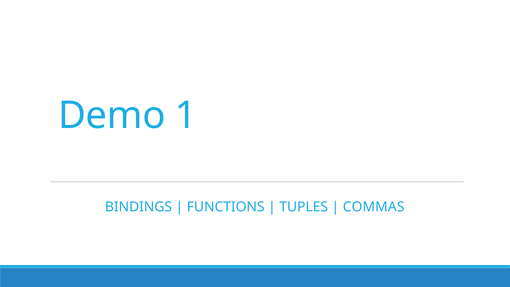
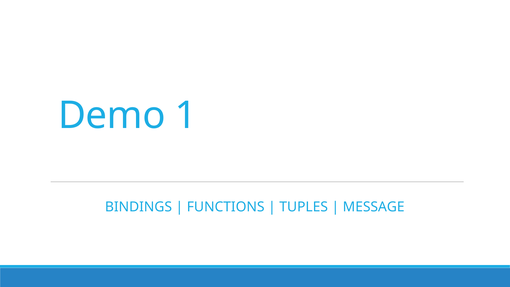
COMMAS: COMMAS -> MESSAGE (374, 207)
